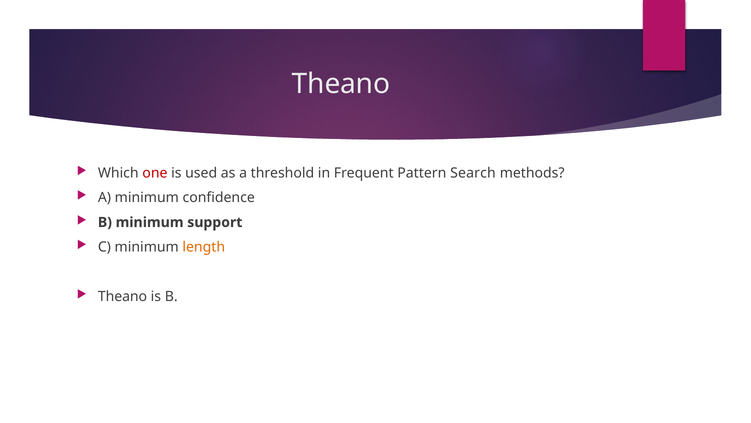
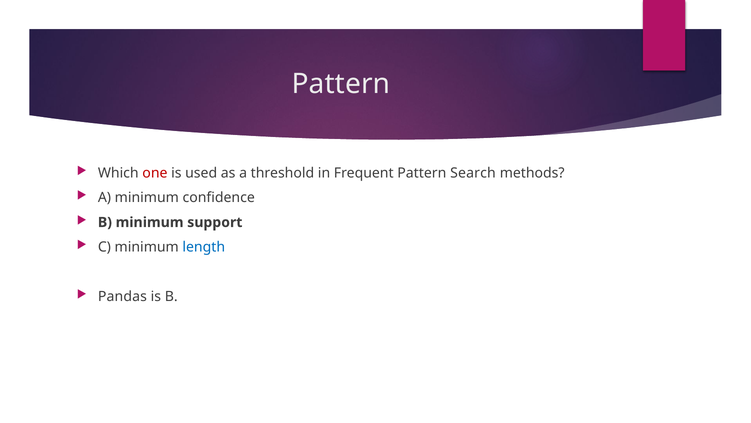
Theano: Theano -> Pattern (341, 84)
length colour: orange -> blue (204, 247)
Theano: Theano -> Pandas (122, 296)
